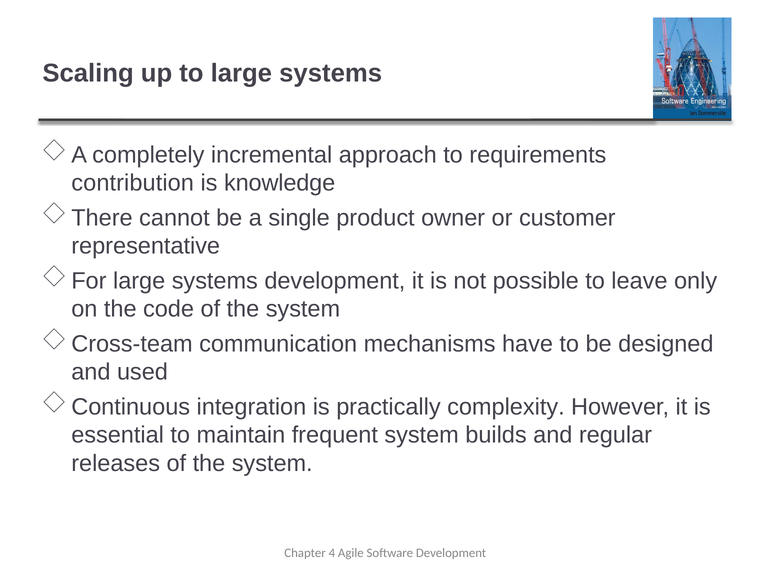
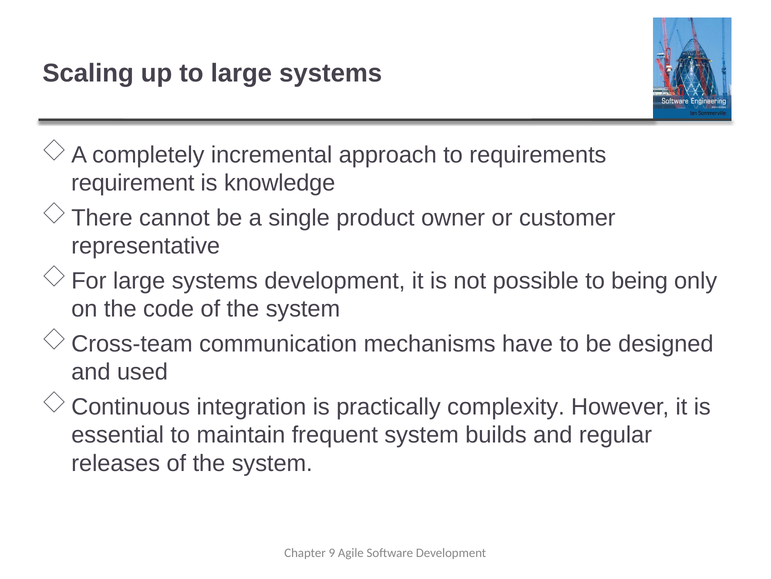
contribution: contribution -> requirement (133, 183)
leave: leave -> being (640, 280)
4: 4 -> 9 (332, 552)
